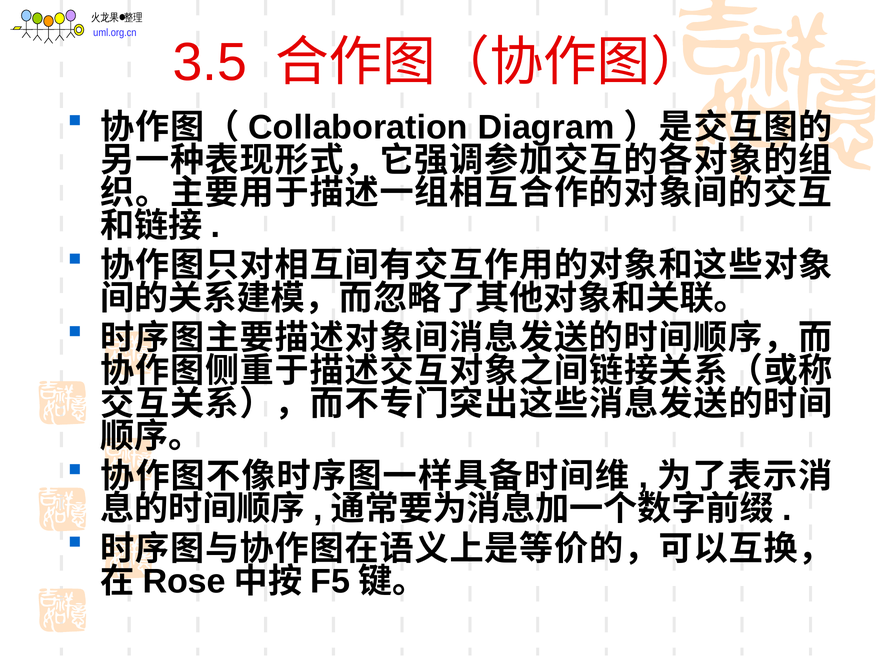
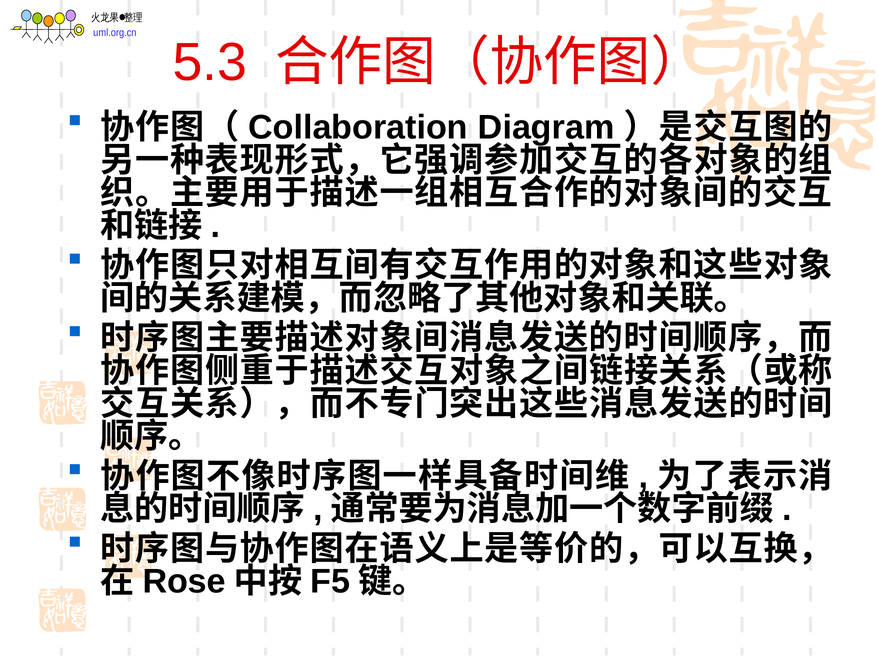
3.5: 3.5 -> 5.3 (210, 62)
